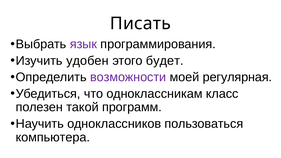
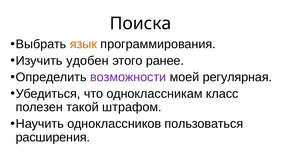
Писать: Писать -> Поиска (141, 24)
язык colour: purple -> orange (83, 44)
будет: будет -> ранее (165, 61)
программ: программ -> штрафом (132, 107)
компьютера: компьютера -> расширения (53, 137)
